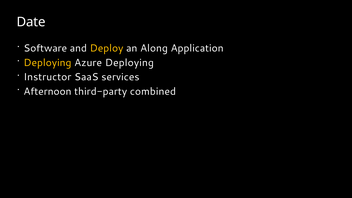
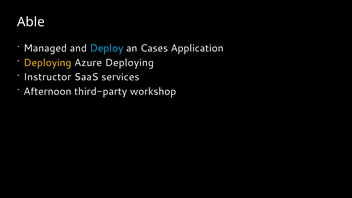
Date: Date -> Able (31, 22)
Software: Software -> Managed (45, 48)
Deploy colour: yellow -> light blue (107, 48)
Along: Along -> Cases (154, 48)
combined: combined -> workshop (153, 91)
